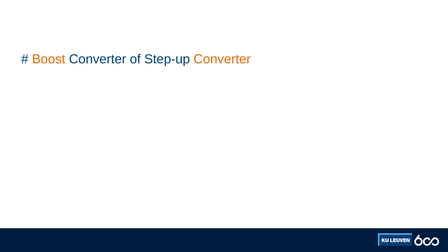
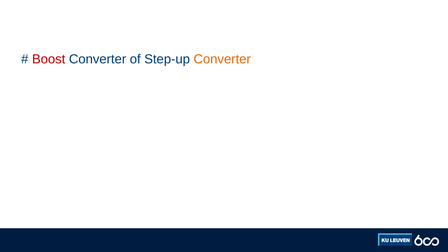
Boost colour: orange -> red (49, 59)
